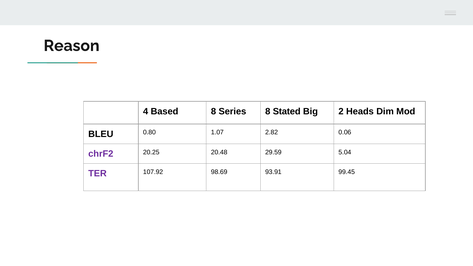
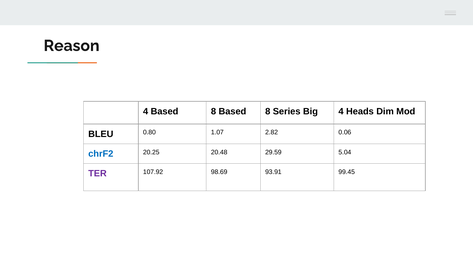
8 Series: Series -> Based (232, 111)
Stated: Stated -> Series (287, 111)
Big 2: 2 -> 4 (341, 111)
chrF2 colour: purple -> blue (101, 154)
